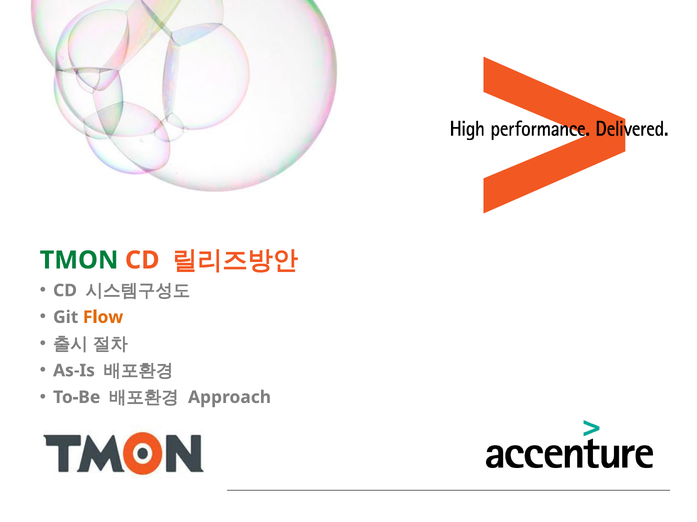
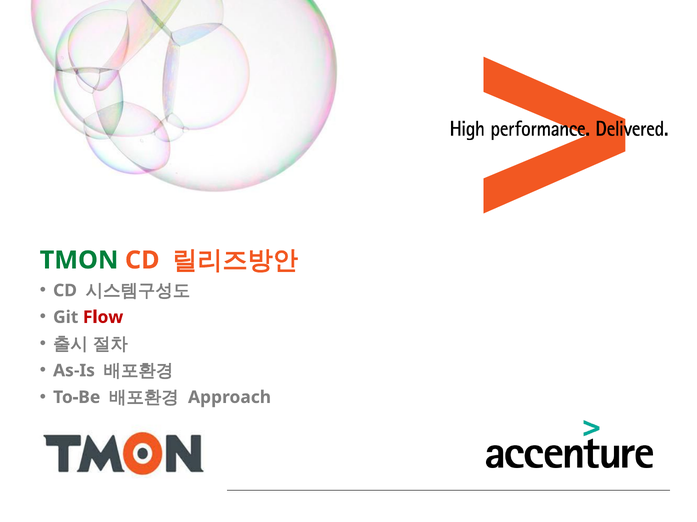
Flow colour: orange -> red (103, 318)
